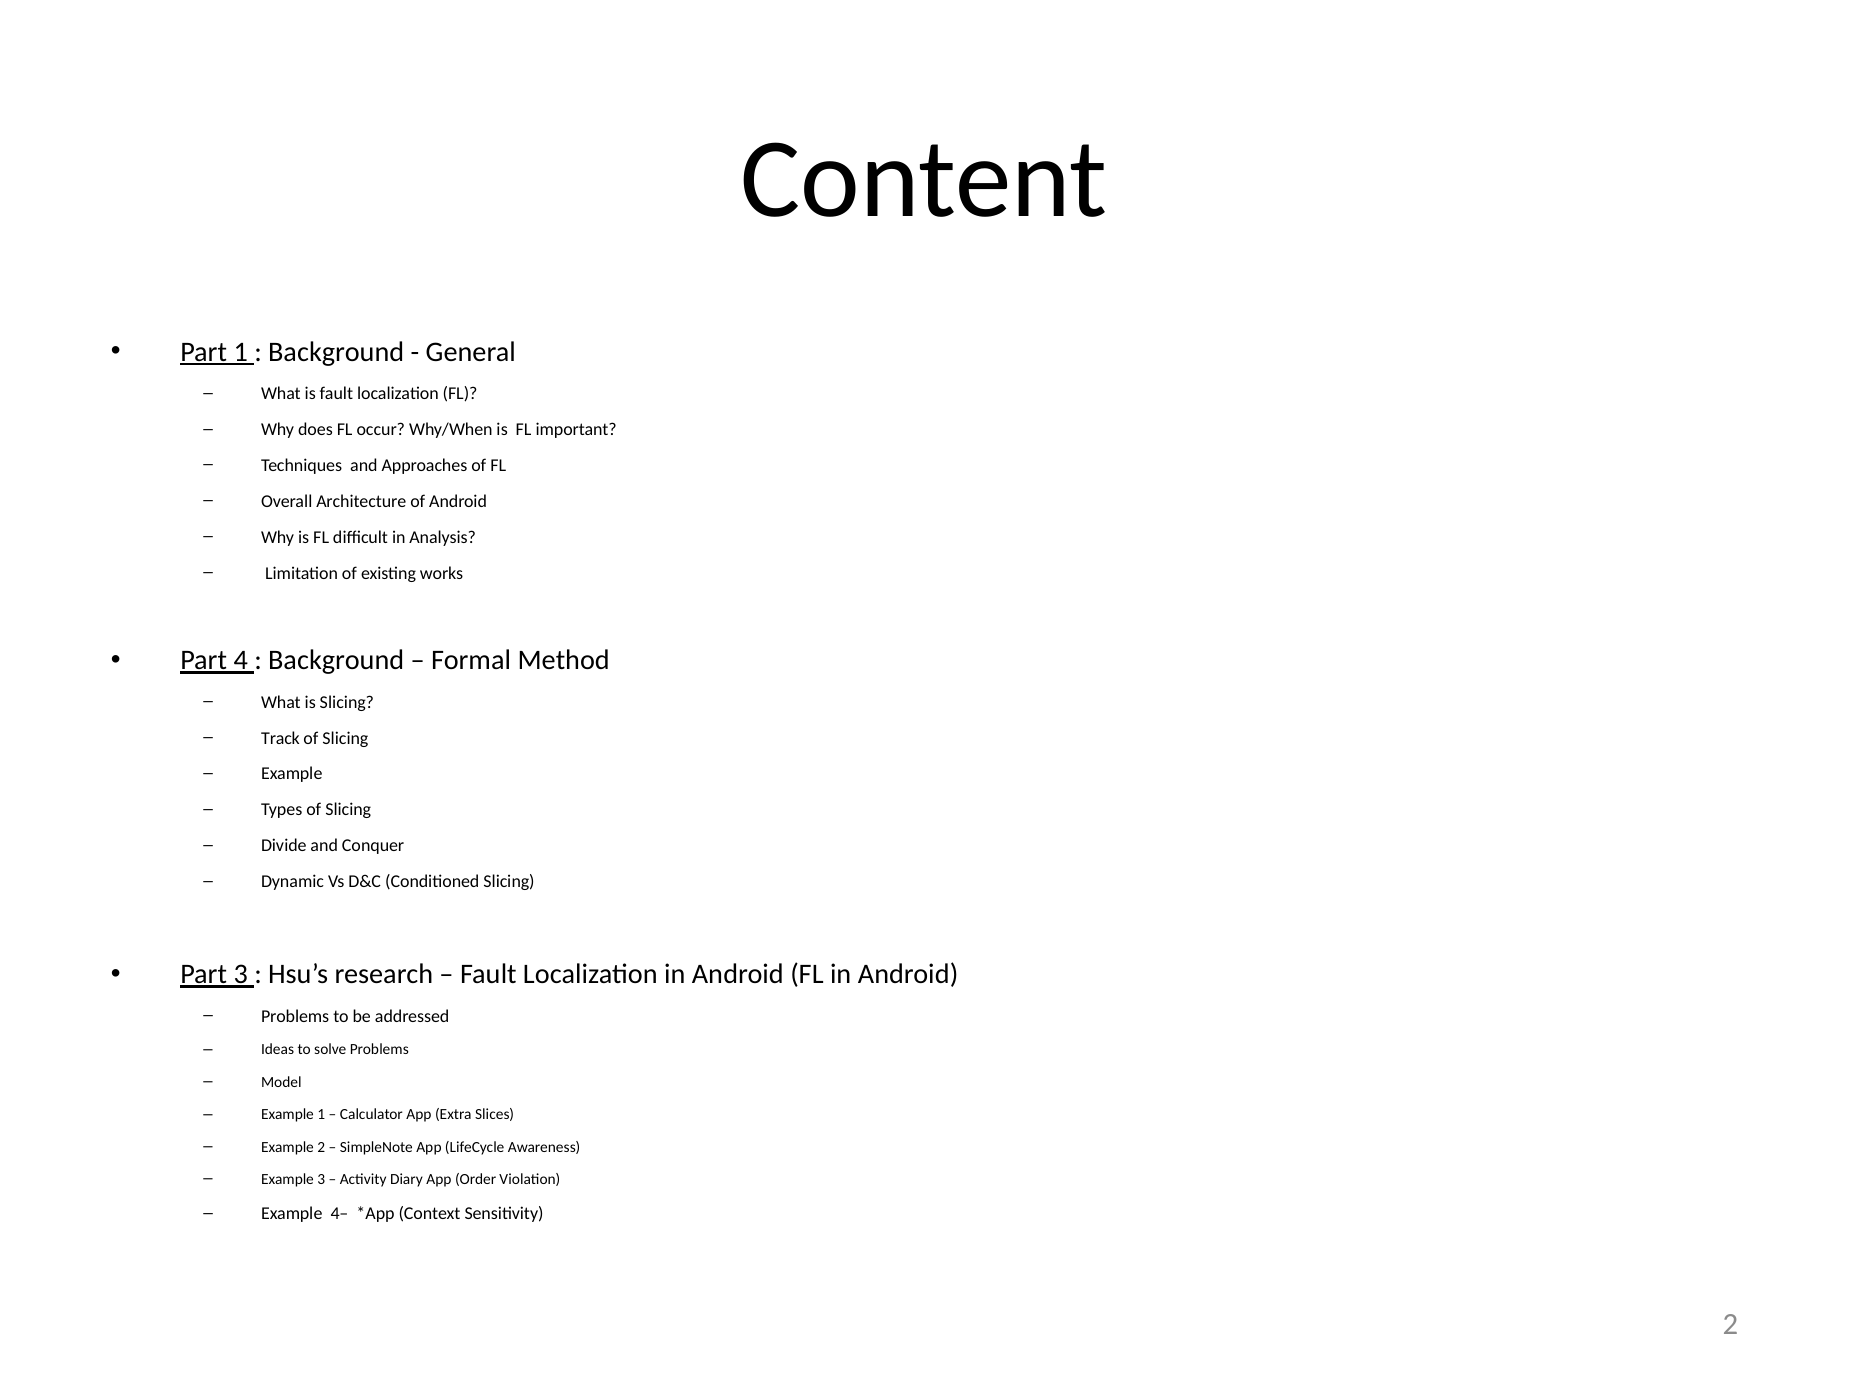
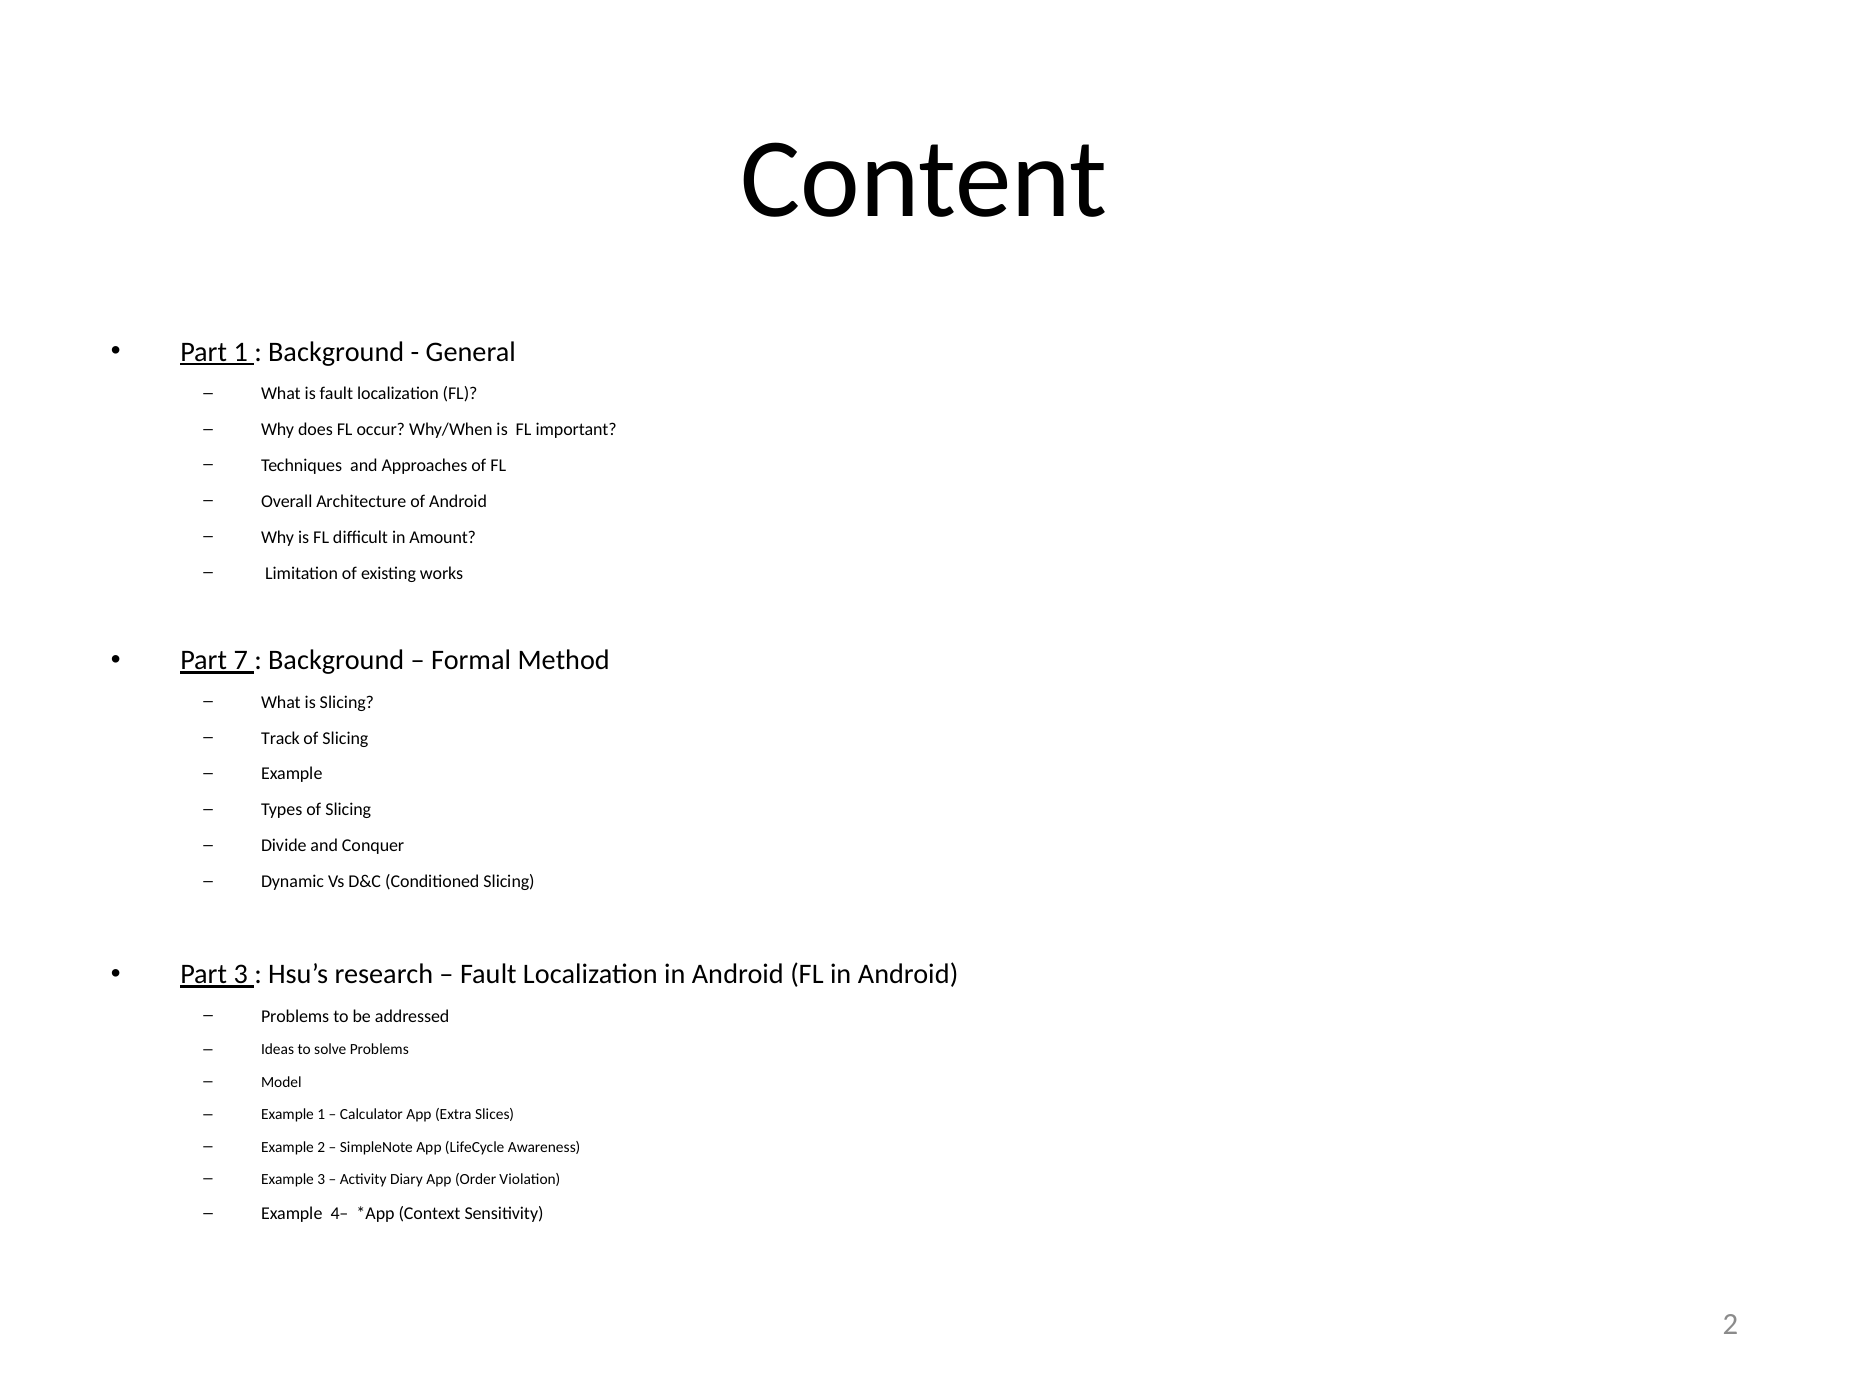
Analysis: Analysis -> Amount (443, 537)
4: 4 -> 7 (241, 661)
